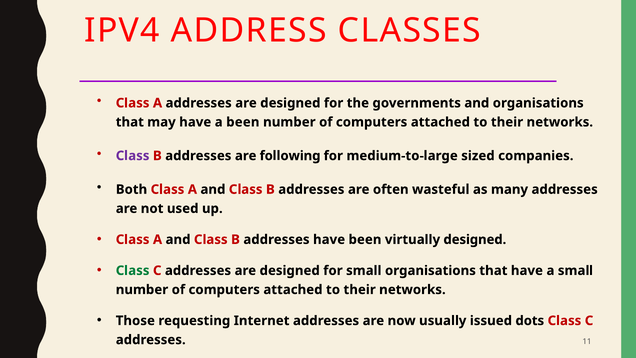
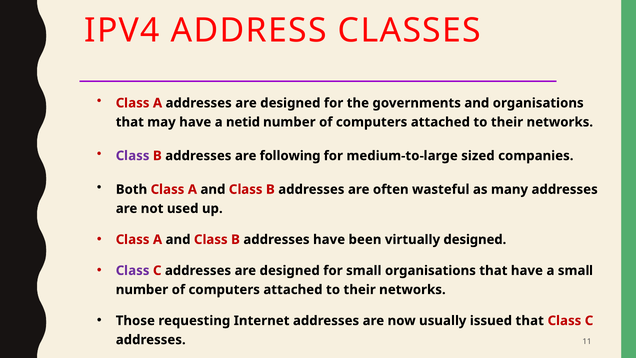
a been: been -> netid (243, 122)
Class colour: green -> purple (133, 270)
issued dots: dots -> that (530, 320)
